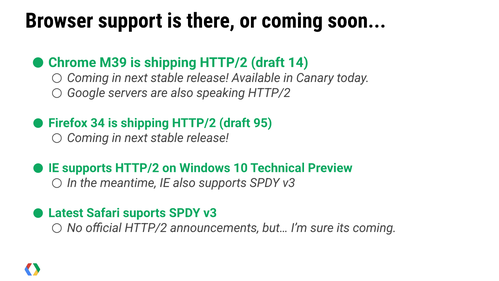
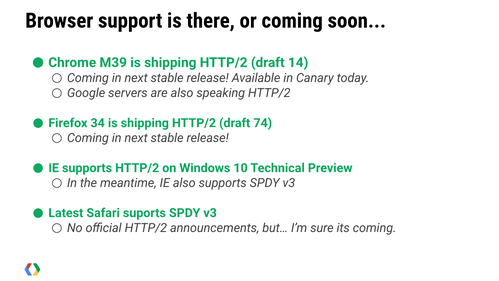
95: 95 -> 74 (263, 123)
